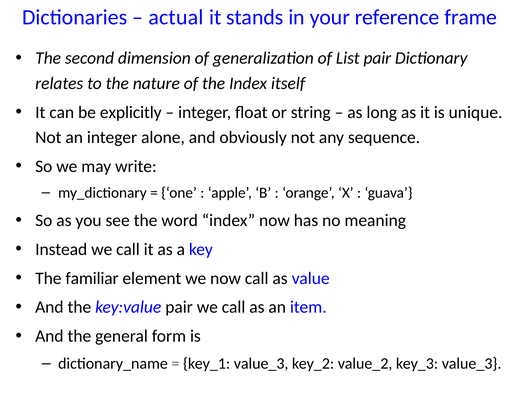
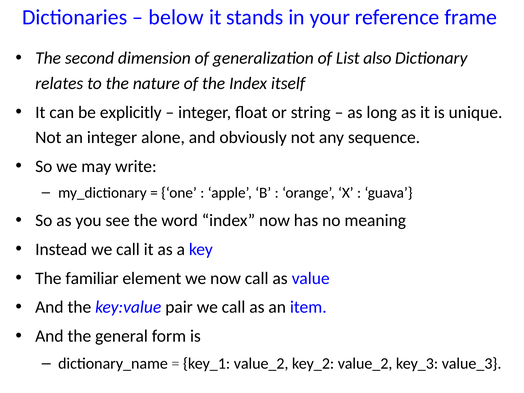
actual: actual -> below (176, 17)
List pair: pair -> also (377, 58)
key_1 value_3: value_3 -> value_2 (261, 363)
